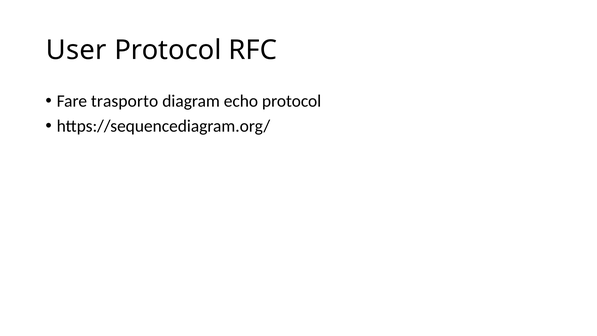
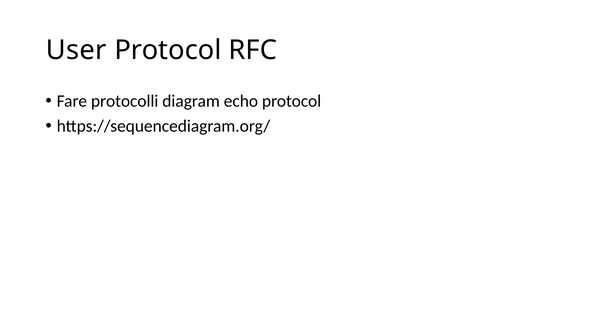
trasporto: trasporto -> protocolli (125, 101)
